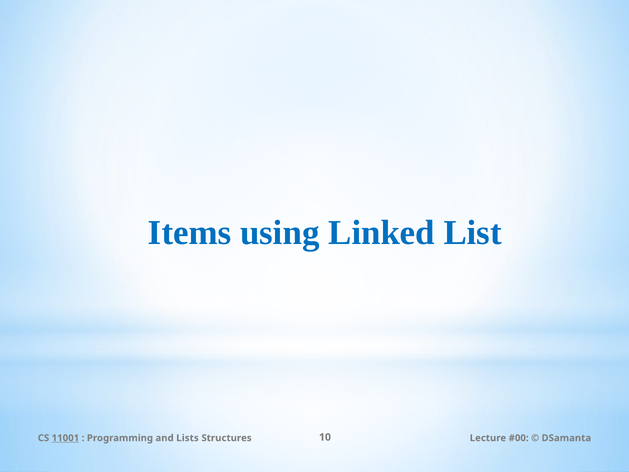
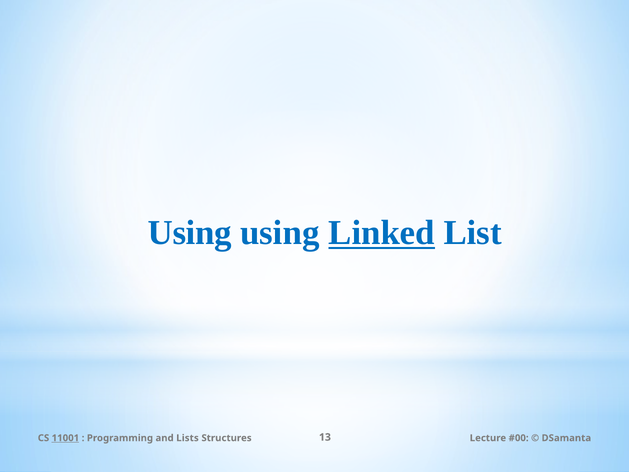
Items: Items -> Using (190, 233)
Linked underline: none -> present (382, 233)
10: 10 -> 13 (325, 437)
